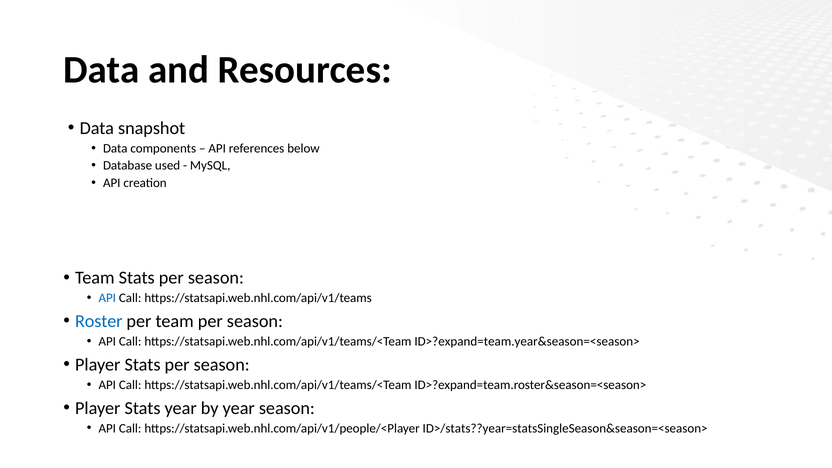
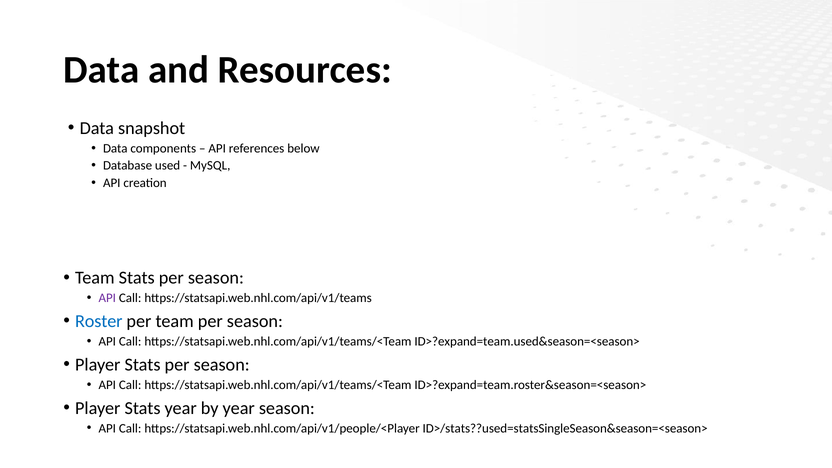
API colour: blue -> purple (107, 298)
ID>?expand=team.year&season=<season>: ID>?expand=team.year&season=<season> -> ID>?expand=team.used&season=<season> (527, 341)
ID>/stats??year=statsSingleSeason&season=<season>: ID>/stats??year=statsSingleSeason&season=<season> -> ID>/stats??used=statsSingleSeason&season=<season> (565, 428)
